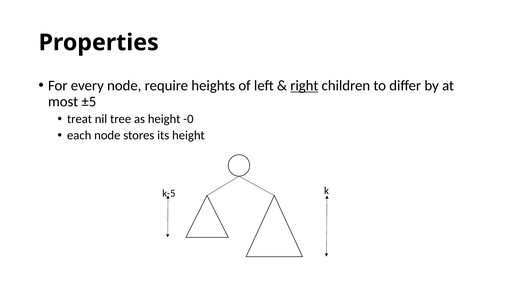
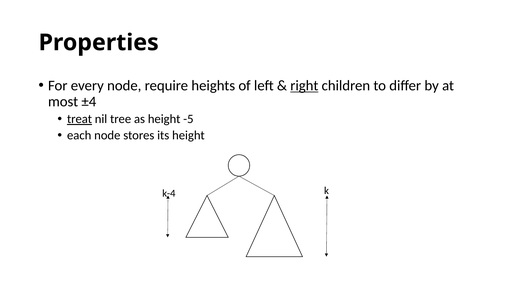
±5: ±5 -> ±4 (89, 101)
treat underline: none -> present (80, 119)
-0: -0 -> -5 (188, 119)
k-5: k-5 -> k-4 (169, 193)
